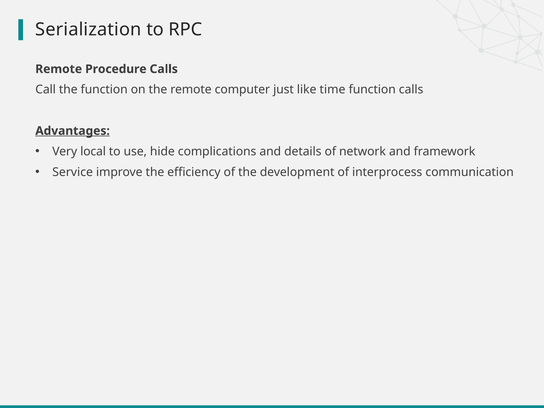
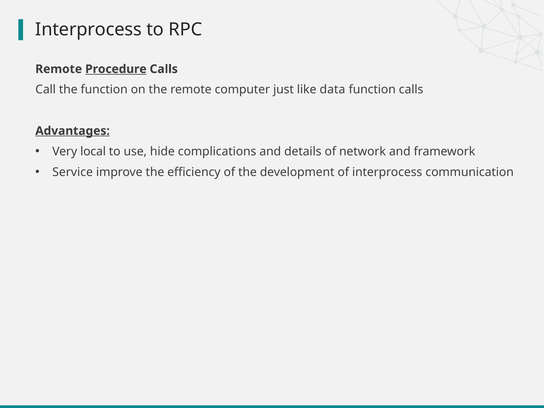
Serialization: Serialization -> Interprocess (89, 30)
Procedure underline: none -> present (116, 69)
time: time -> data (332, 90)
